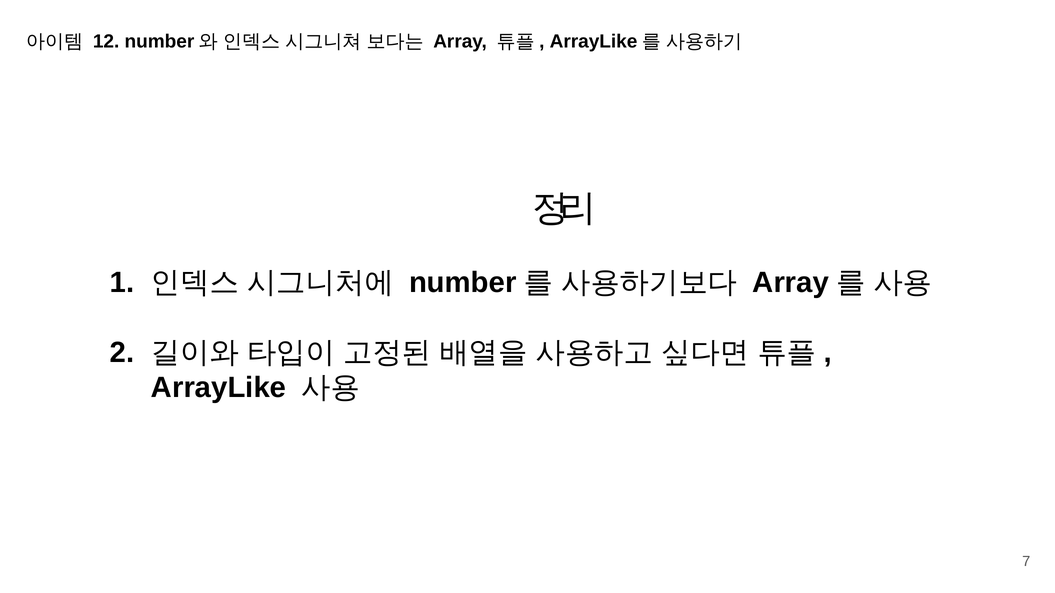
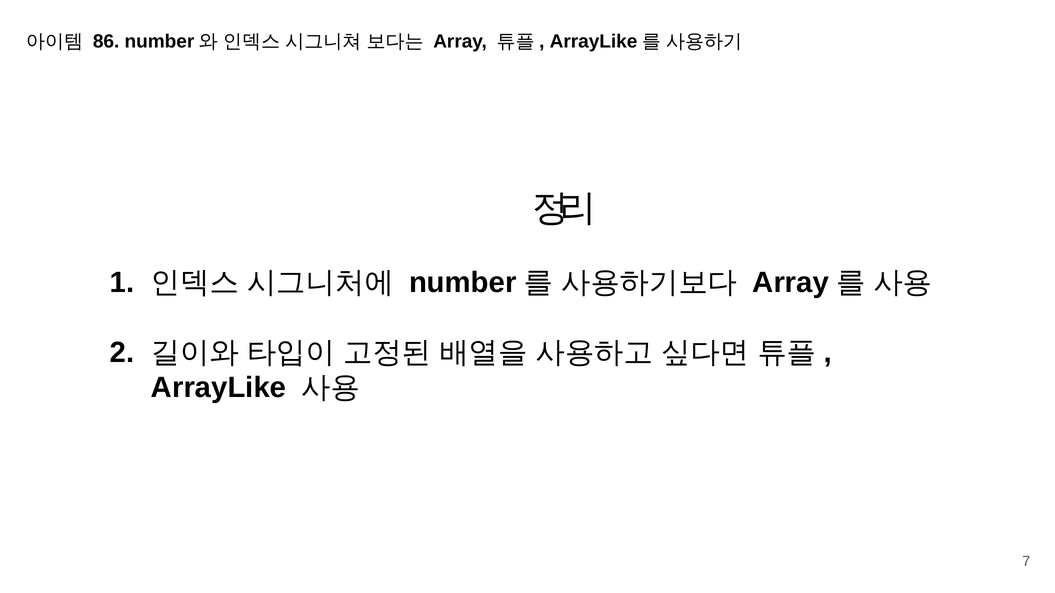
12: 12 -> 86 (106, 41)
